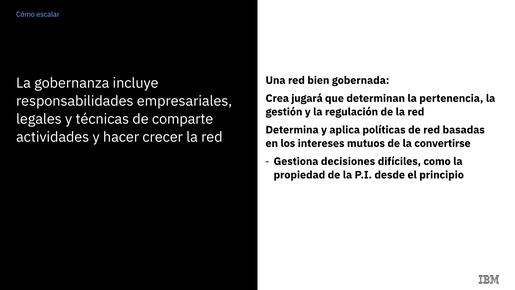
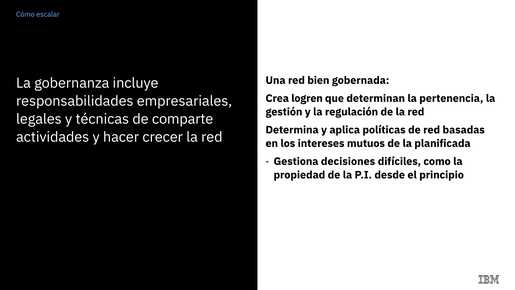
jugará: jugará -> logren (307, 98)
convertirse: convertirse -> planificada (442, 143)
